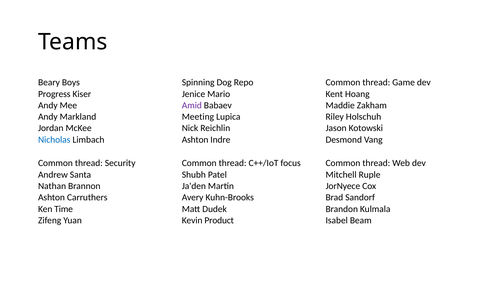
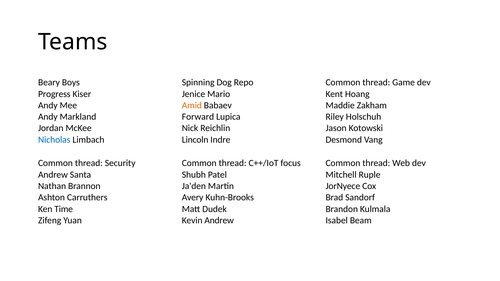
Amid colour: purple -> orange (192, 105)
Meeting: Meeting -> Forward (198, 117)
Ashton: Ashton -> Lincoln (195, 140)
Kevin Product: Product -> Andrew (219, 221)
